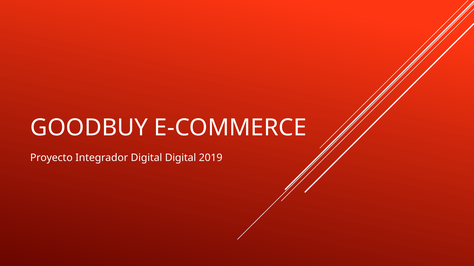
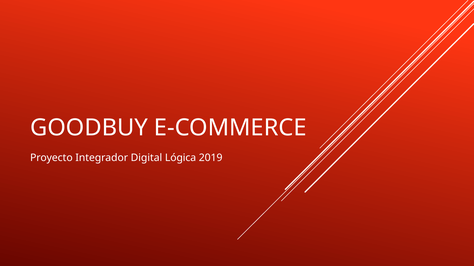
Digital Digital: Digital -> Lógica (181, 158)
